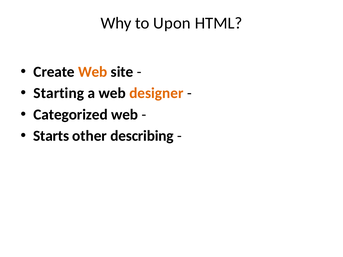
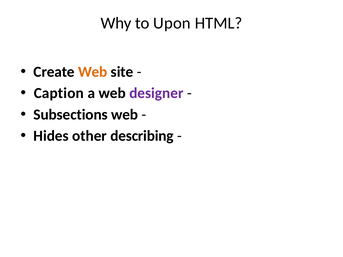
Starting: Starting -> Caption (59, 93)
designer colour: orange -> purple (156, 93)
Categorized: Categorized -> Subsections (71, 115)
Starts: Starts -> Hides (51, 136)
